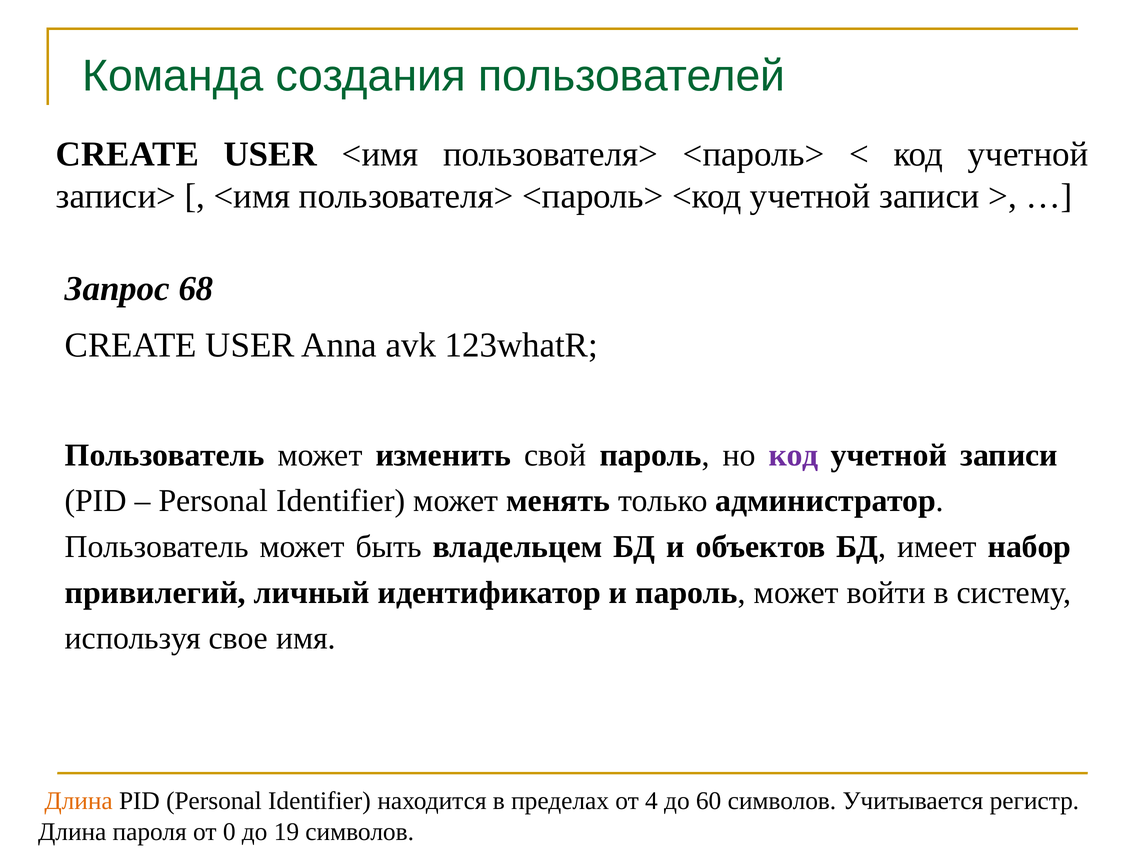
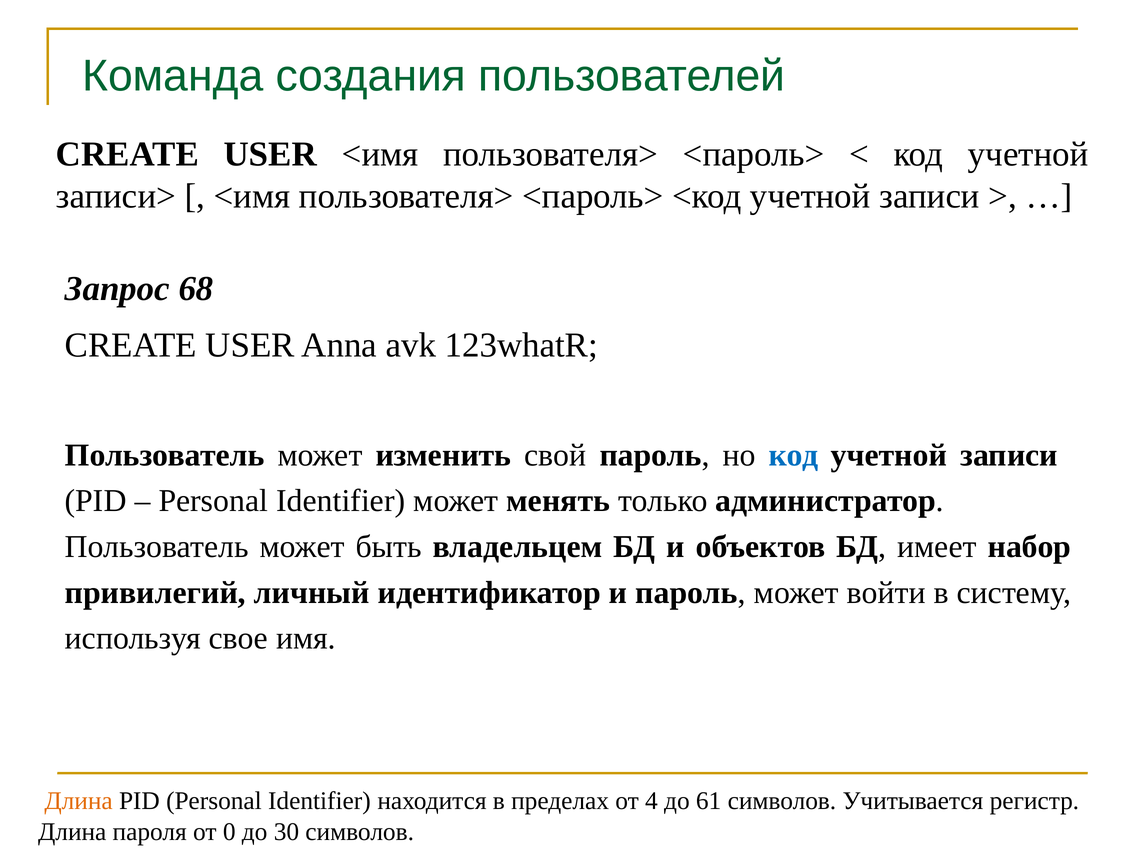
код colour: purple -> blue (793, 455)
60: 60 -> 61 (709, 801)
19: 19 -> 30 (286, 831)
